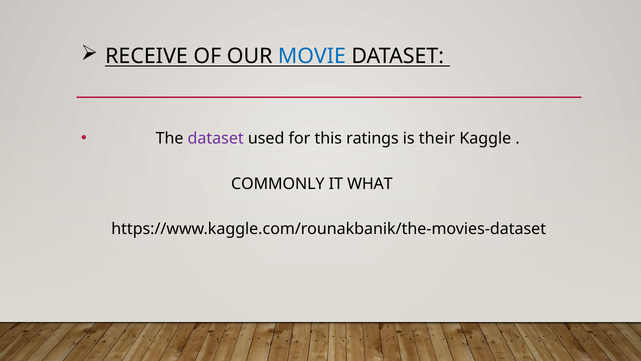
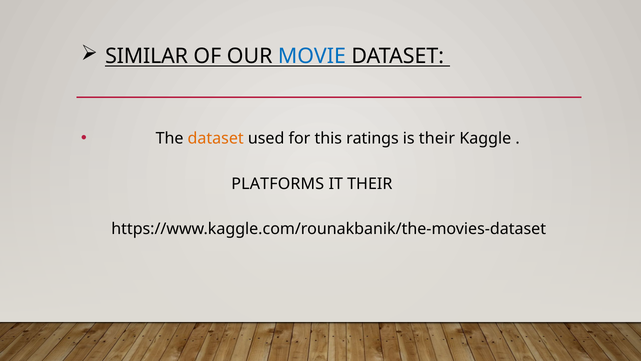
RECEIVE: RECEIVE -> SIMILAR (147, 56)
dataset colour: purple -> orange (216, 138)
COMMONLY: COMMONLY -> PLATFORMS (278, 183)
IT WHAT: WHAT -> THEIR (370, 183)
